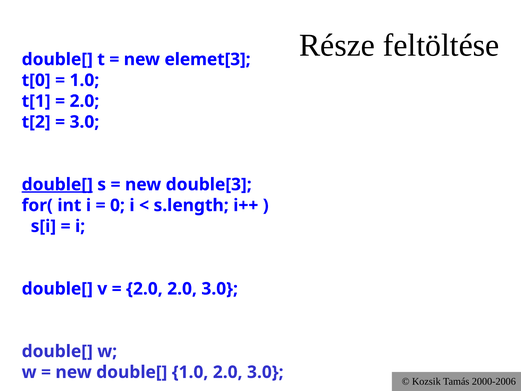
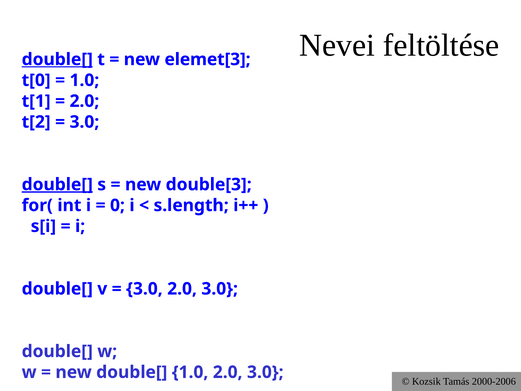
Része: Része -> Nevei (337, 45)
double[ underline: none -> present (57, 59)
2.0: 2.0 -> 3.0 (144, 289)
